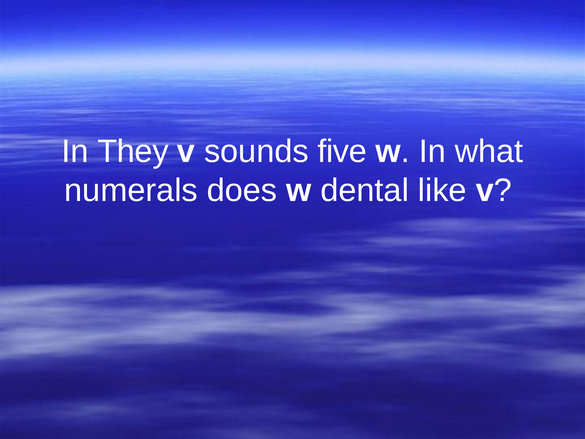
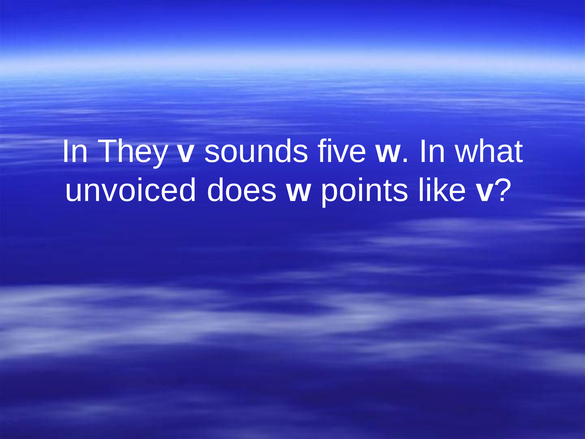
numerals: numerals -> unvoiced (131, 190)
dental: dental -> points (365, 190)
